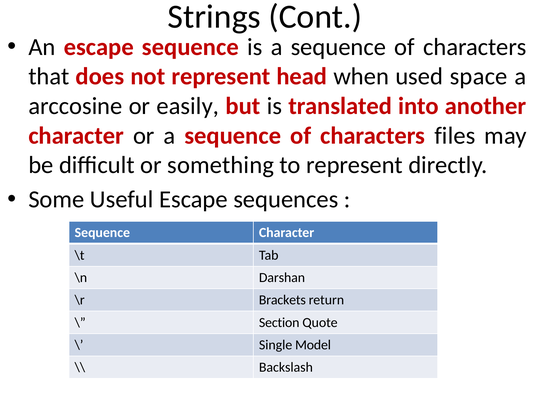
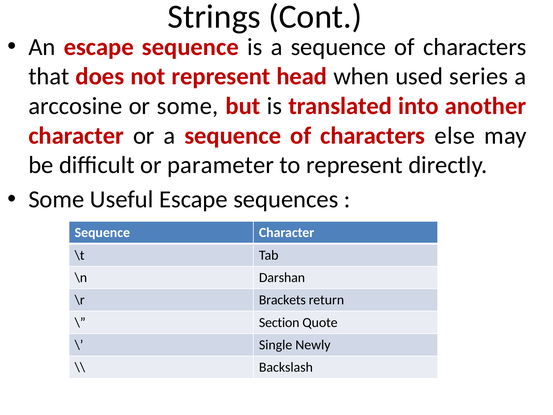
space: space -> series (479, 76)
or easily: easily -> some (188, 106)
files: files -> else (455, 135)
something: something -> parameter (221, 165)
Model: Model -> Newly (313, 345)
